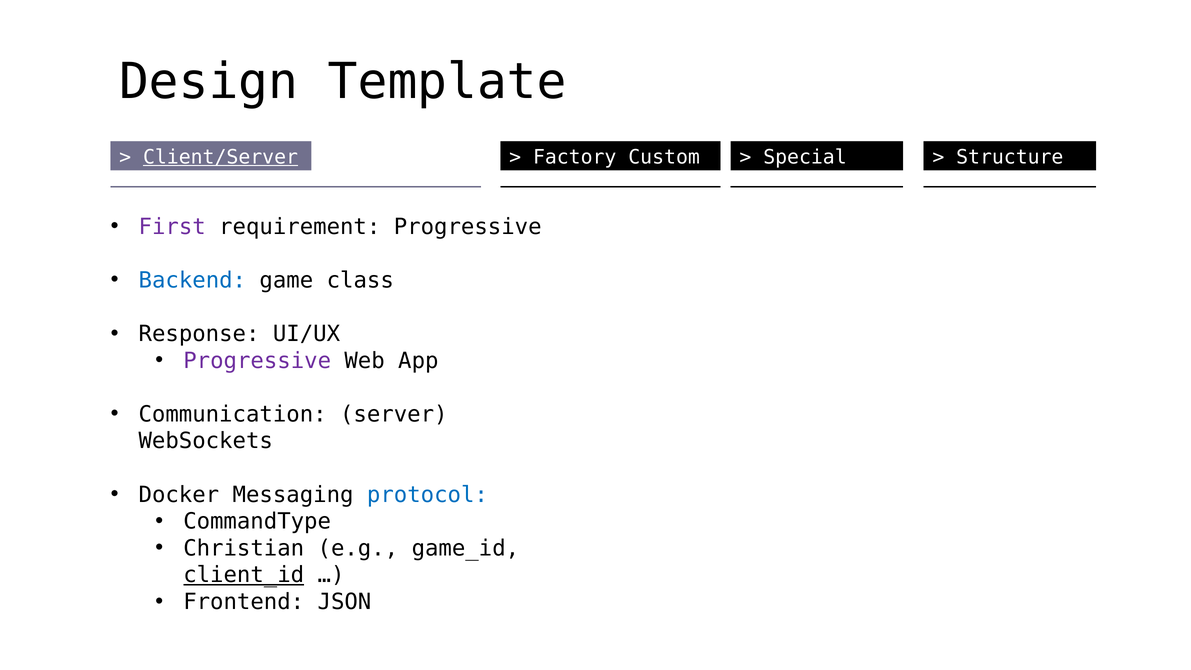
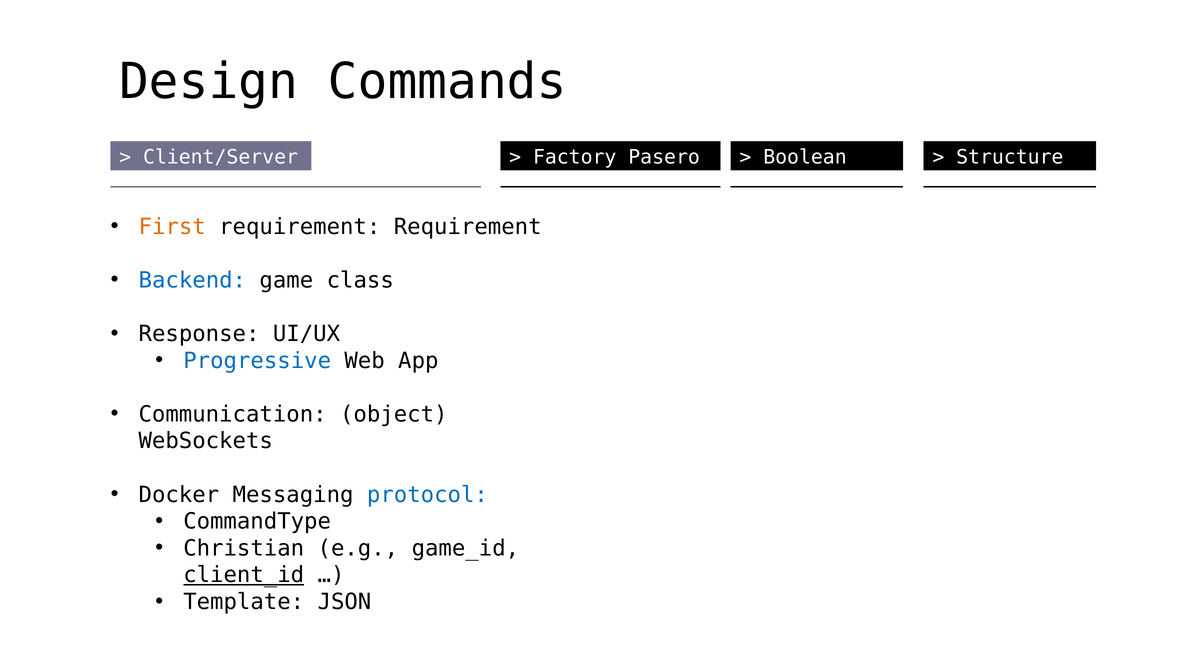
Template: Template -> Commands (447, 82)
Client/Server underline: present -> none (221, 157)
Custom: Custom -> Pasero (664, 157)
Special: Special -> Boolean (805, 157)
First colour: purple -> orange (172, 227)
requirement Progressive: Progressive -> Requirement (468, 227)
Progressive colour: purple -> blue (257, 361)
server: server -> object (394, 414)
Frontend: Frontend -> Template (244, 602)
